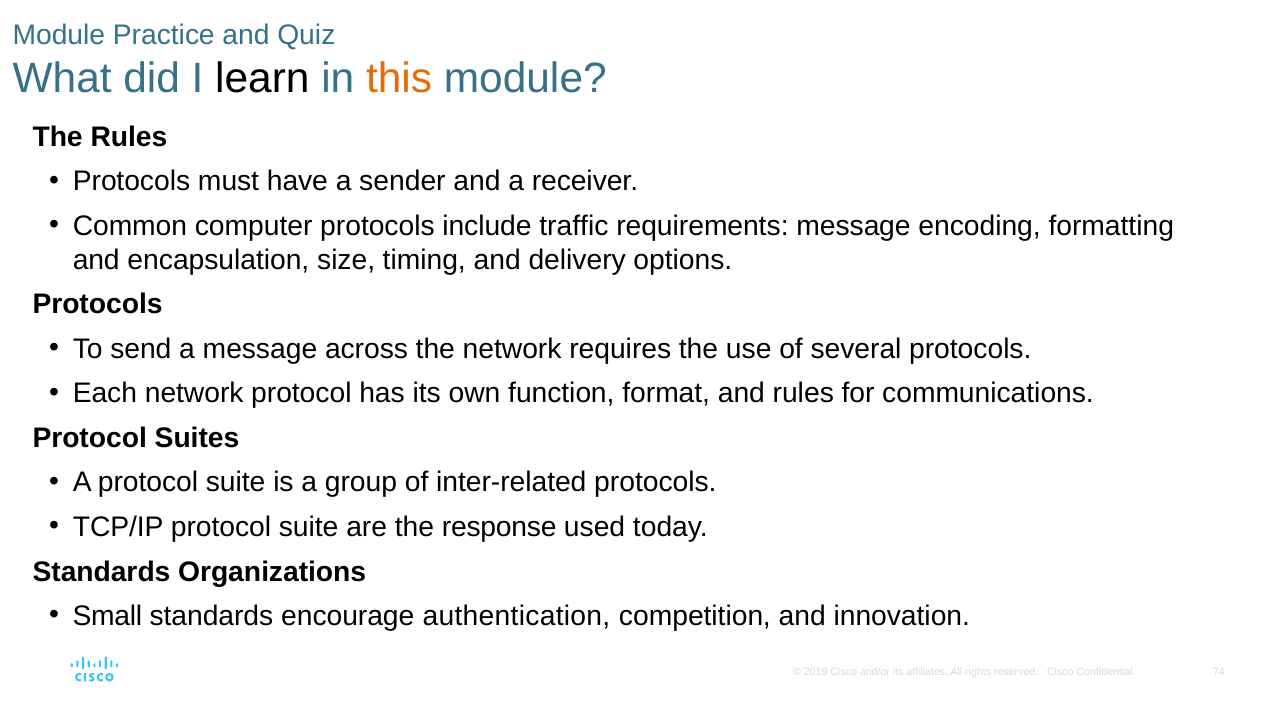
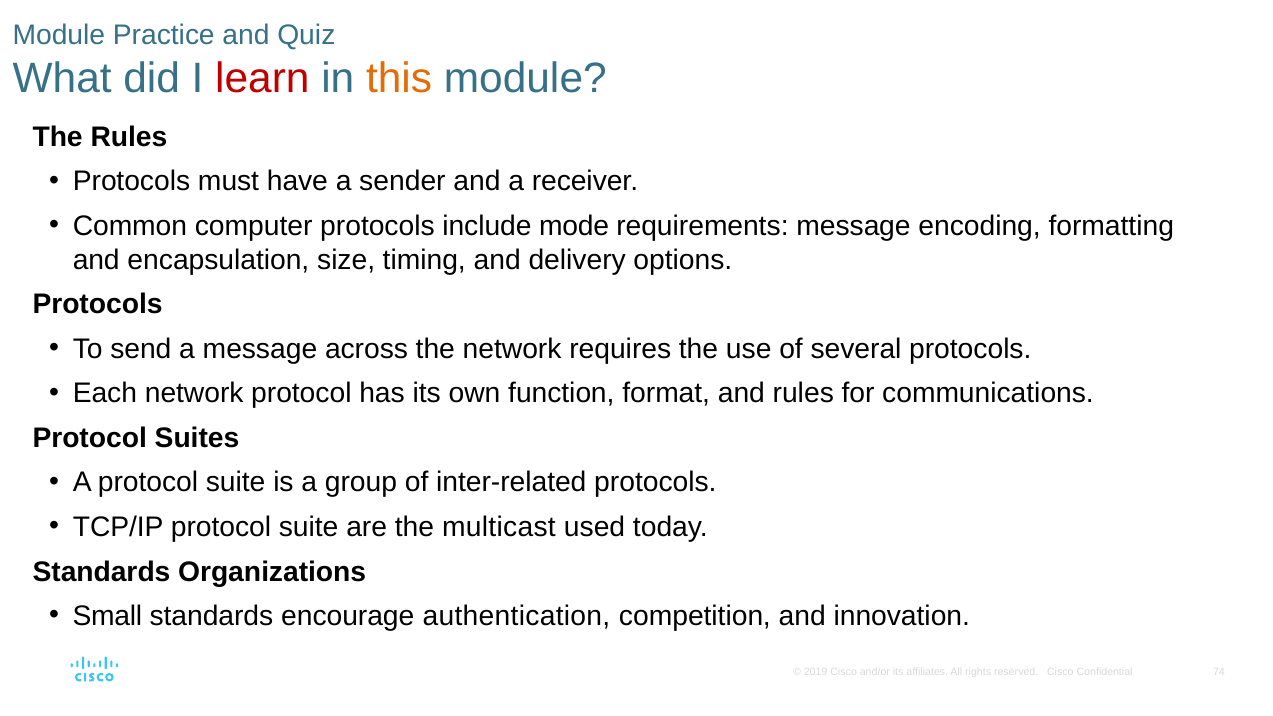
learn colour: black -> red (262, 78)
traffic: traffic -> mode (574, 226)
response: response -> multicast (499, 527)
